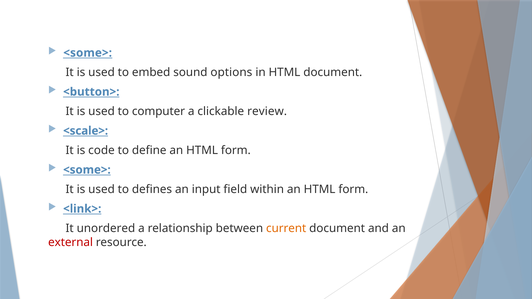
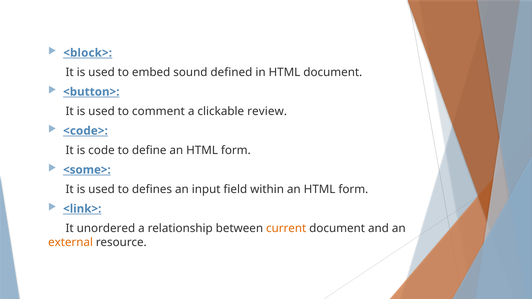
<some>: <some> -> <block> (88, 53)
options: options -> defined (231, 72)
computer: computer -> comment (158, 111)
<scale>: <scale> -> <code> (85, 131)
external colour: red -> orange (71, 242)
